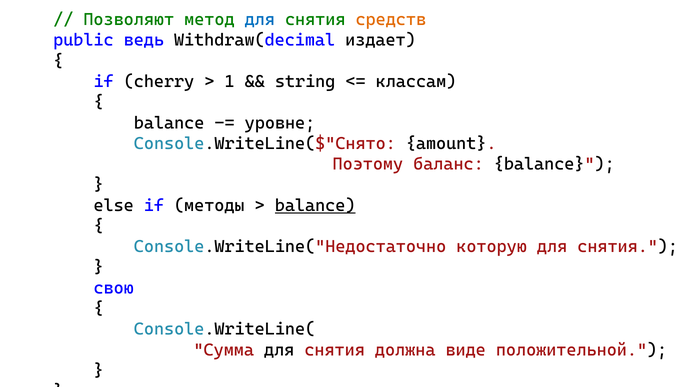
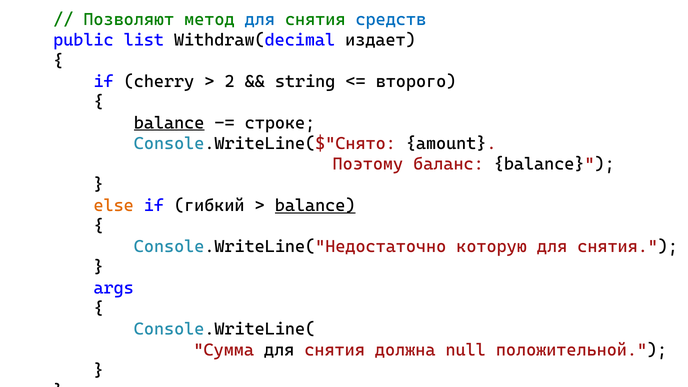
средств colour: orange -> blue (391, 20)
ведь: ведь -> list (144, 40)
1: 1 -> 2 (230, 82)
классам: классам -> второго (416, 82)
balance underline: none -> present (169, 123)
уровне: уровне -> строке (280, 123)
else colour: black -> orange (114, 205)
методы: методы -> гибкий (209, 205)
свою: свою -> args (114, 288)
виде: виде -> null (466, 350)
